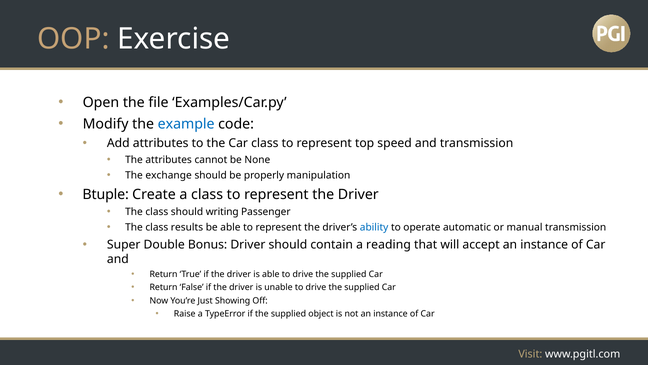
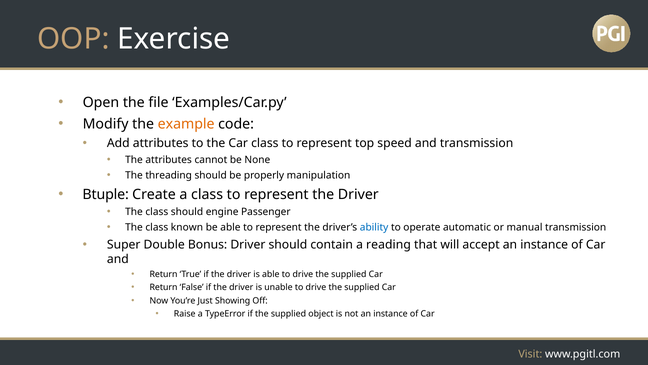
example colour: blue -> orange (186, 124)
exchange: exchange -> threading (169, 175)
writing: writing -> engine (222, 212)
results: results -> known (187, 227)
